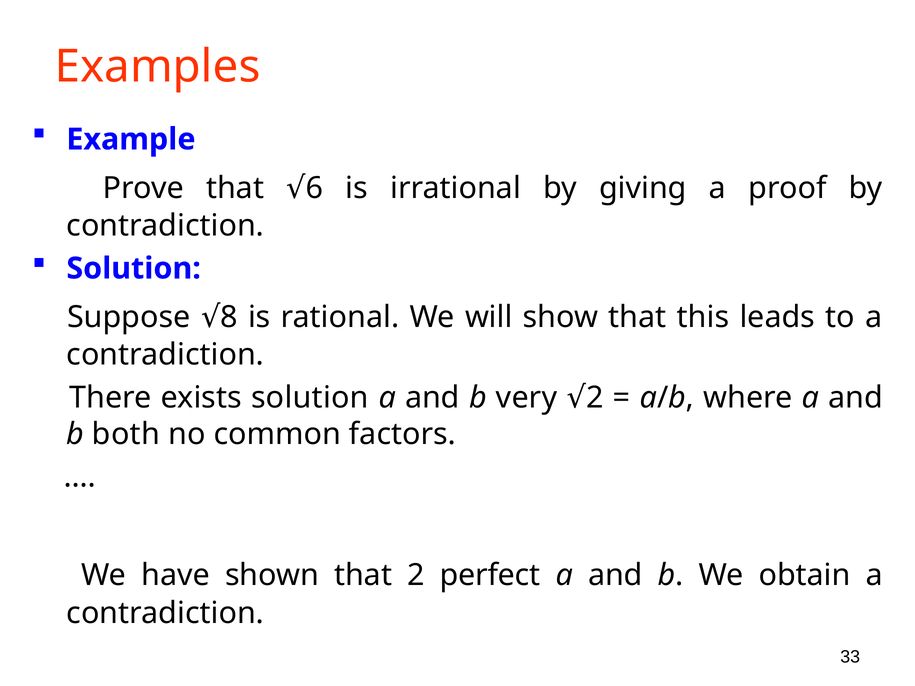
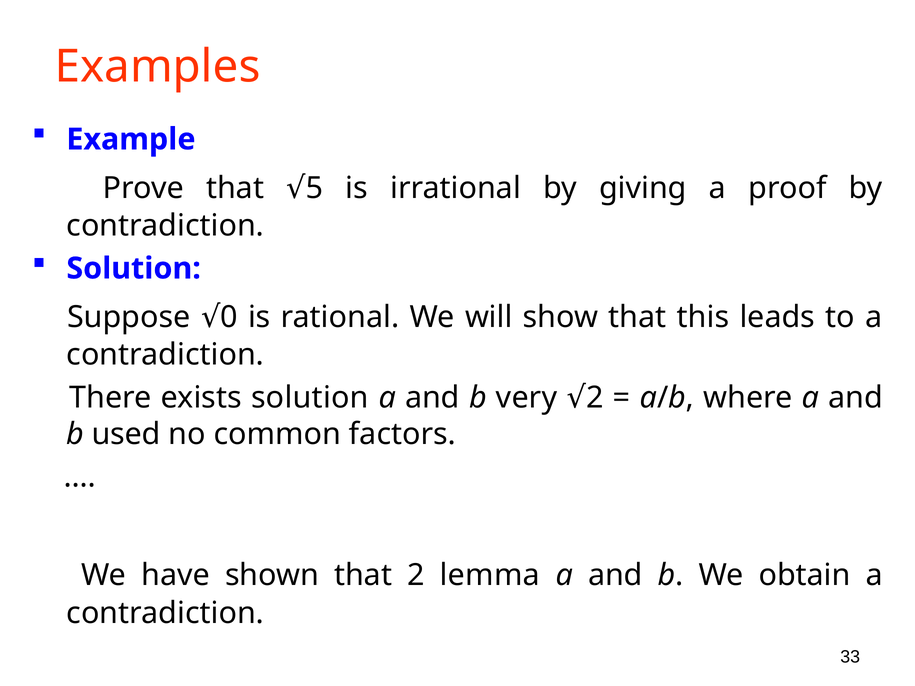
6: 6 -> 5 (314, 188)
8: 8 -> 0 (229, 317)
both: both -> used (126, 434)
perfect: perfect -> lemma (490, 576)
